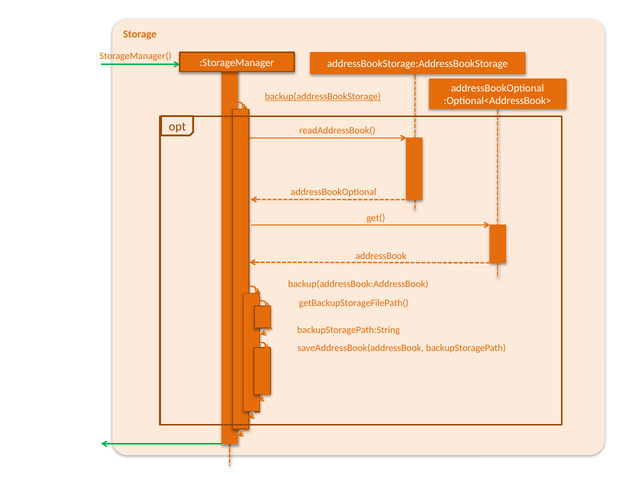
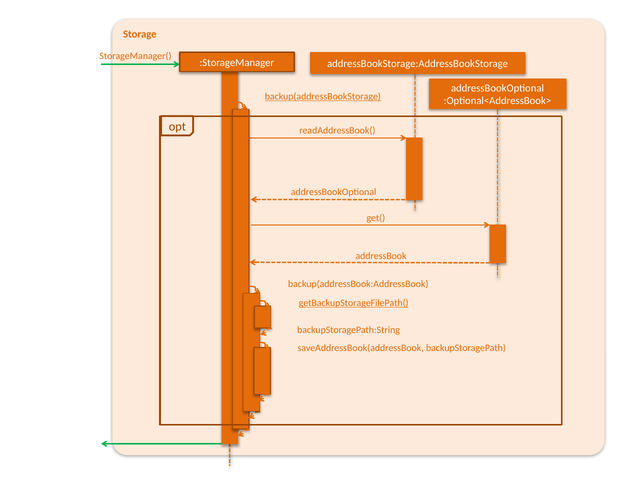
getBackupStorageFilePath( underline: none -> present (354, 303)
